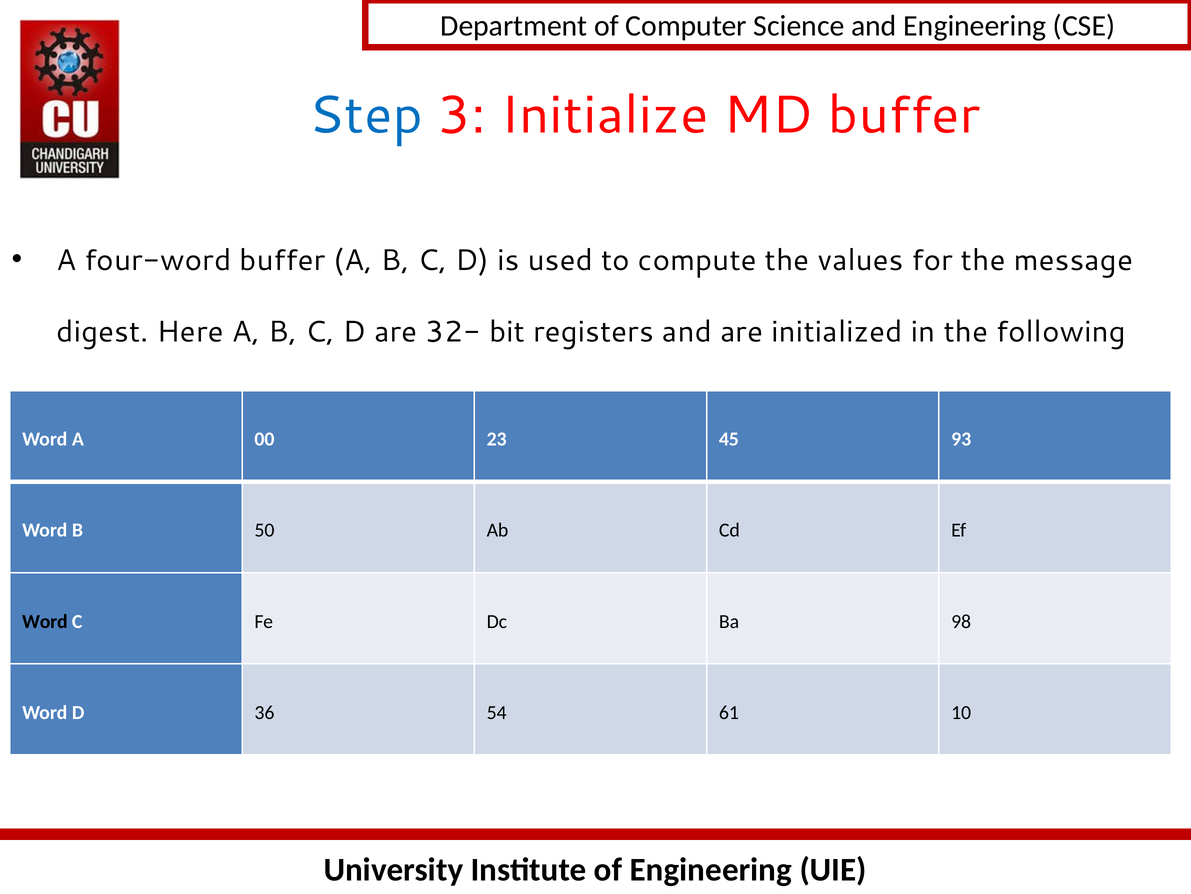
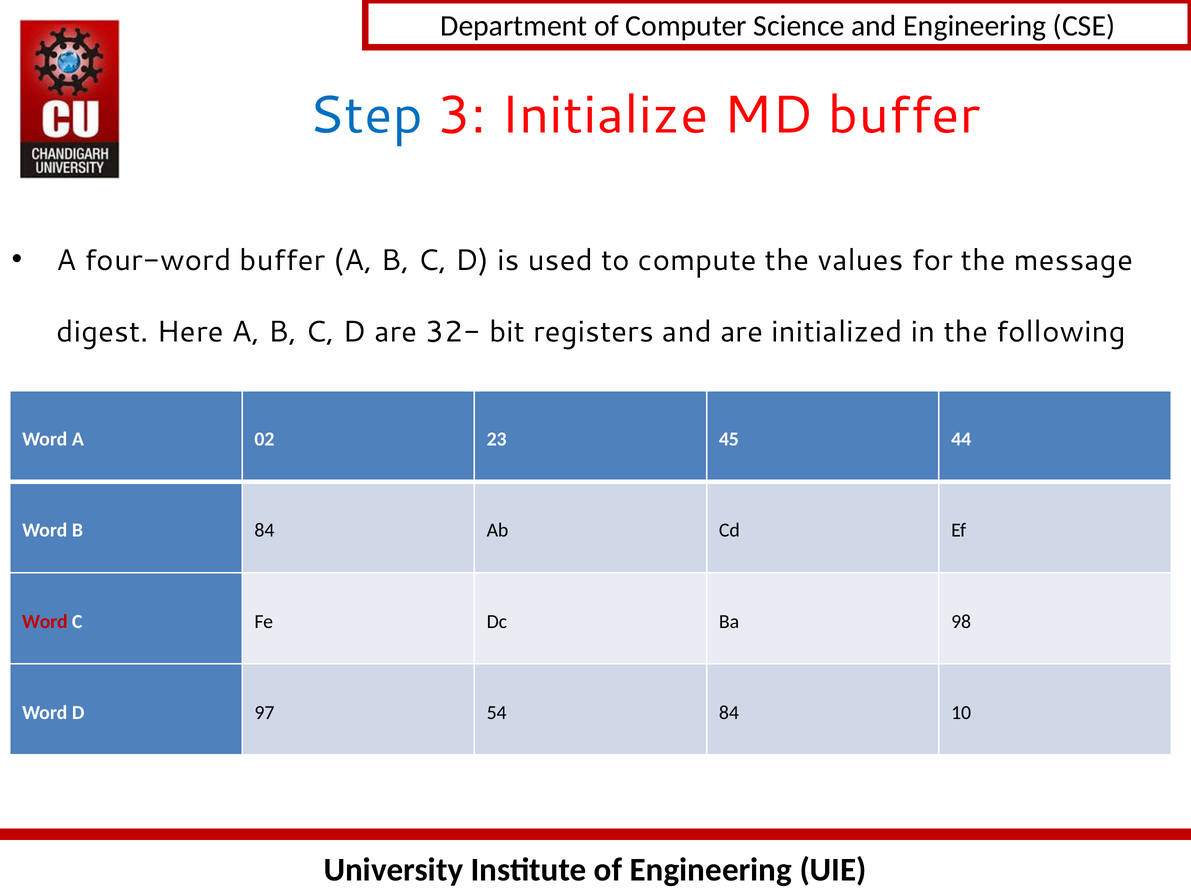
00: 00 -> 02 (264, 439)
93: 93 -> 44 (961, 439)
B 50: 50 -> 84 (264, 530)
Word colour: black -> red (45, 621)
36: 36 -> 97 (264, 712)
54 61: 61 -> 84 (729, 712)
